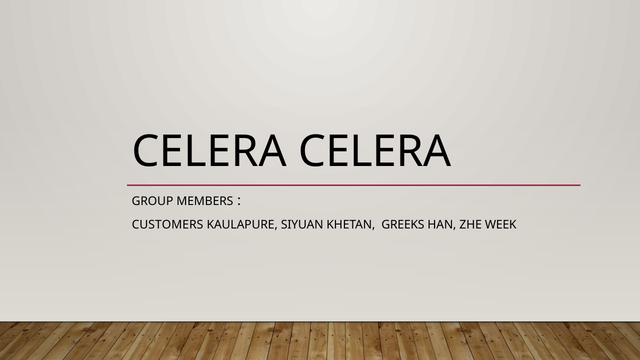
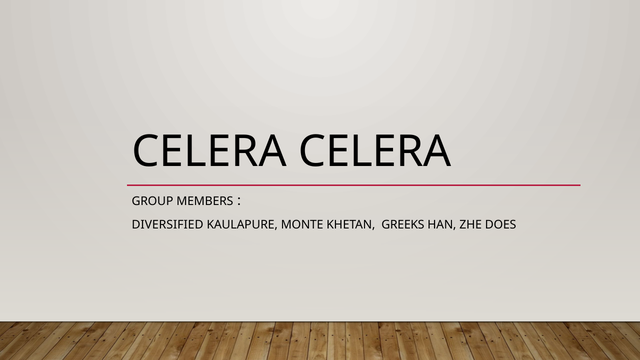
CUSTOMERS: CUSTOMERS -> DIVERSIFIED (168, 225)
SIYUAN: SIYUAN -> MONTE (302, 225)
WEEK: WEEK -> DOES (501, 225)
